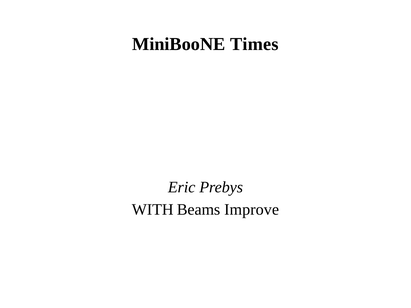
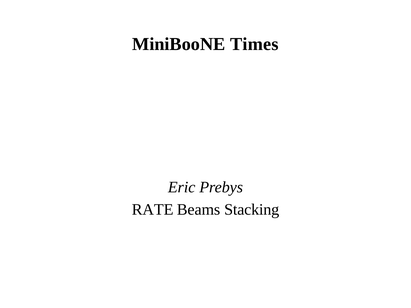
WITH: WITH -> RATE (153, 210)
Improve: Improve -> Stacking (252, 210)
